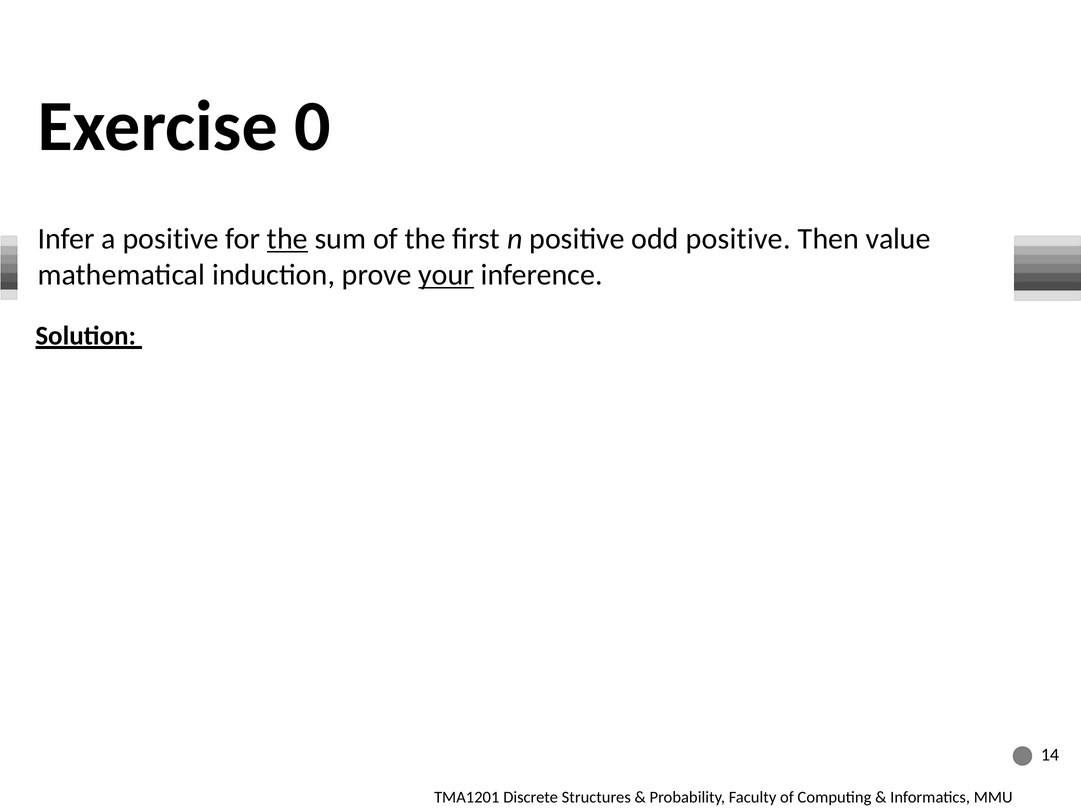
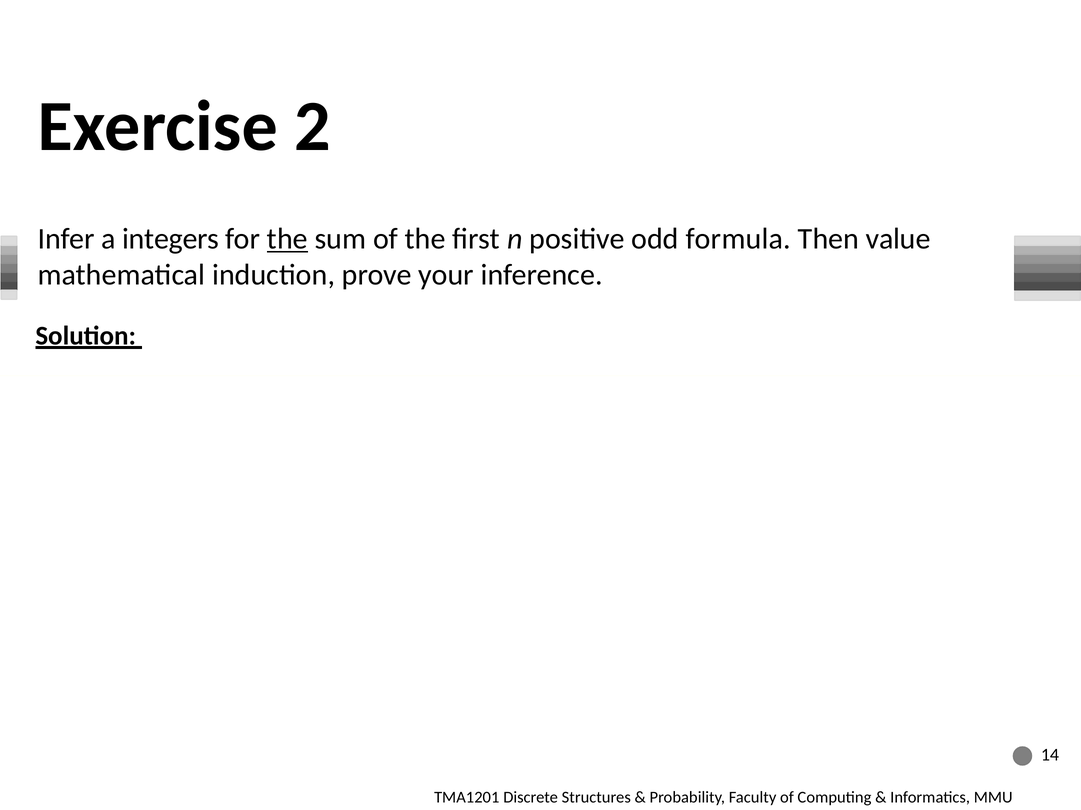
0: 0 -> 2 (313, 127)
a positive: positive -> integers (171, 239)
odd positive: positive -> formula (738, 239)
your underline: present -> none (446, 275)
